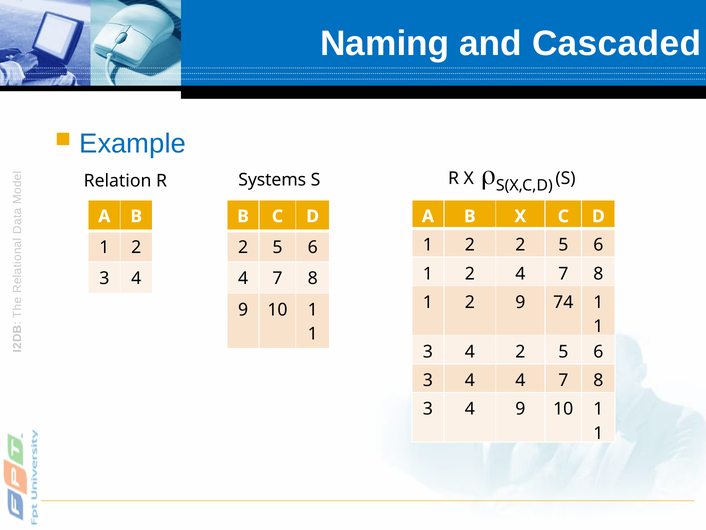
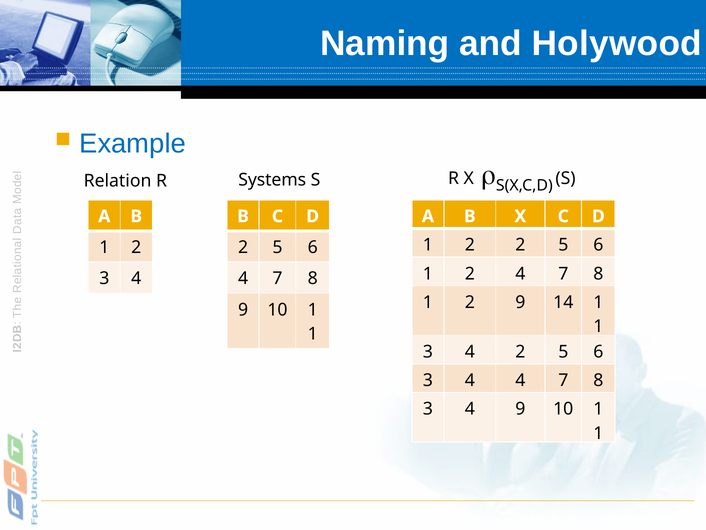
Cascaded: Cascaded -> Holywood (617, 44)
74: 74 -> 14 (563, 302)
